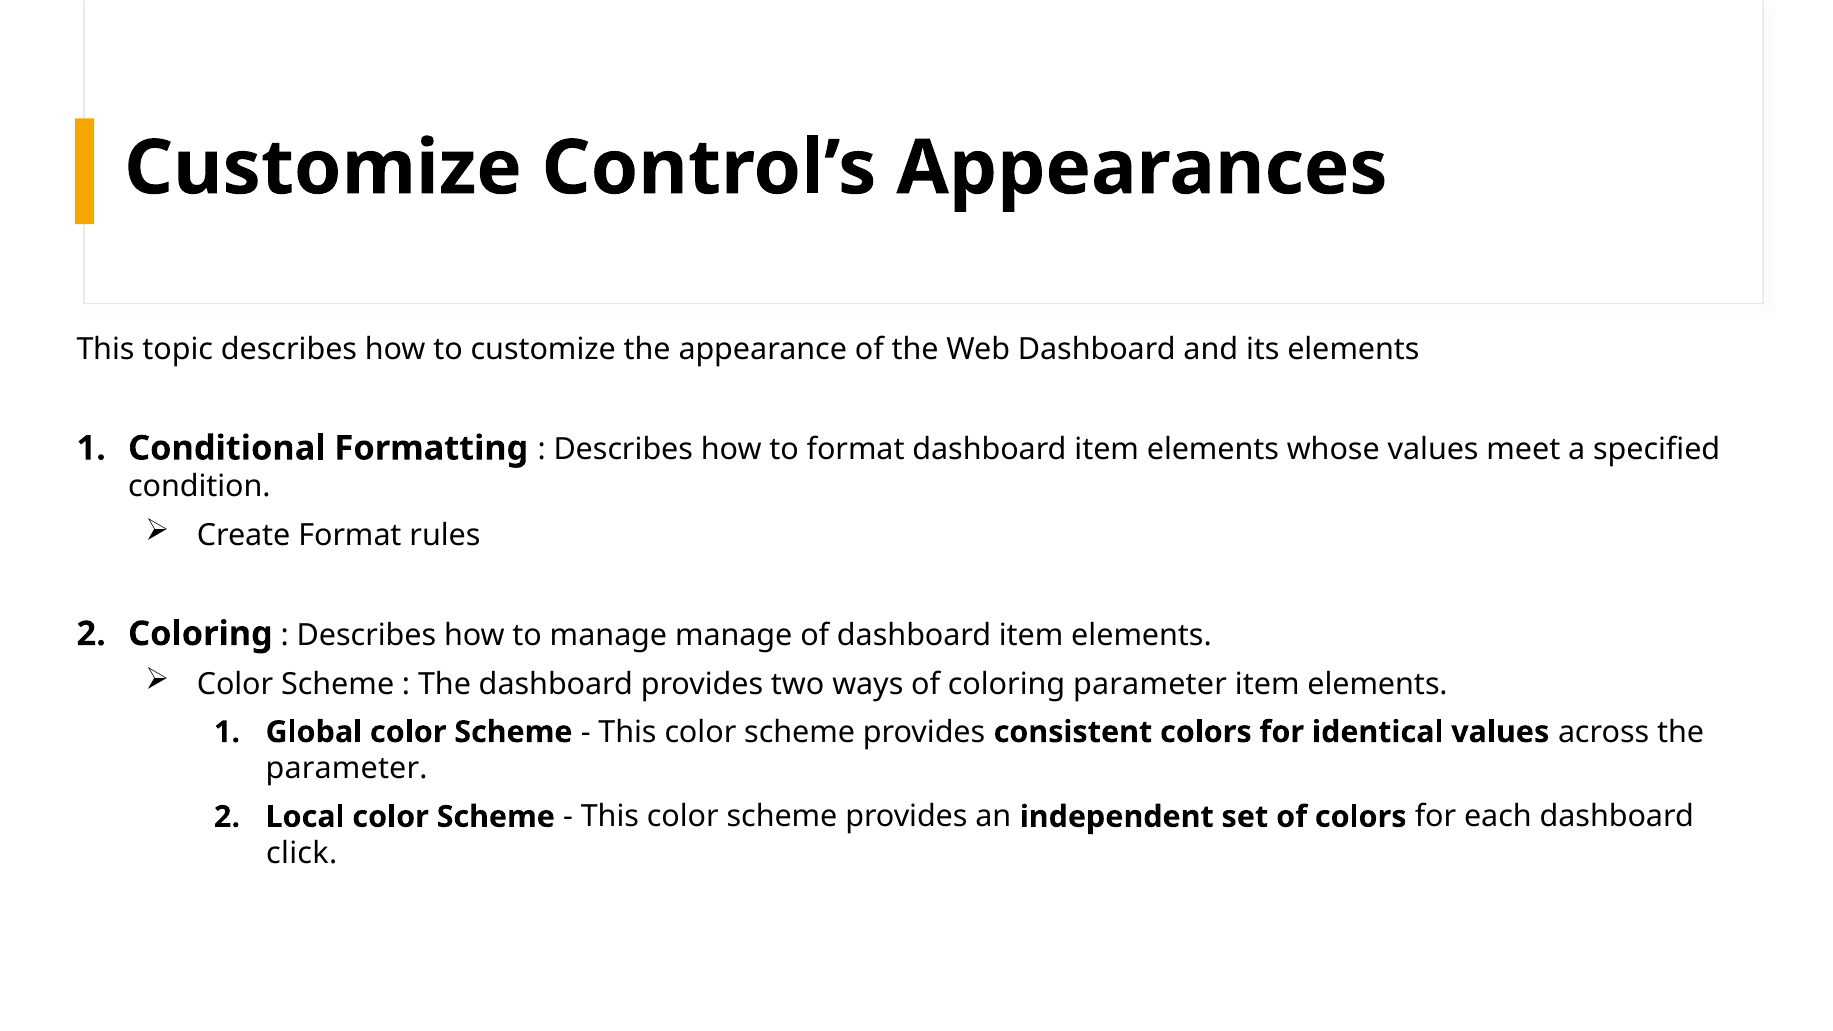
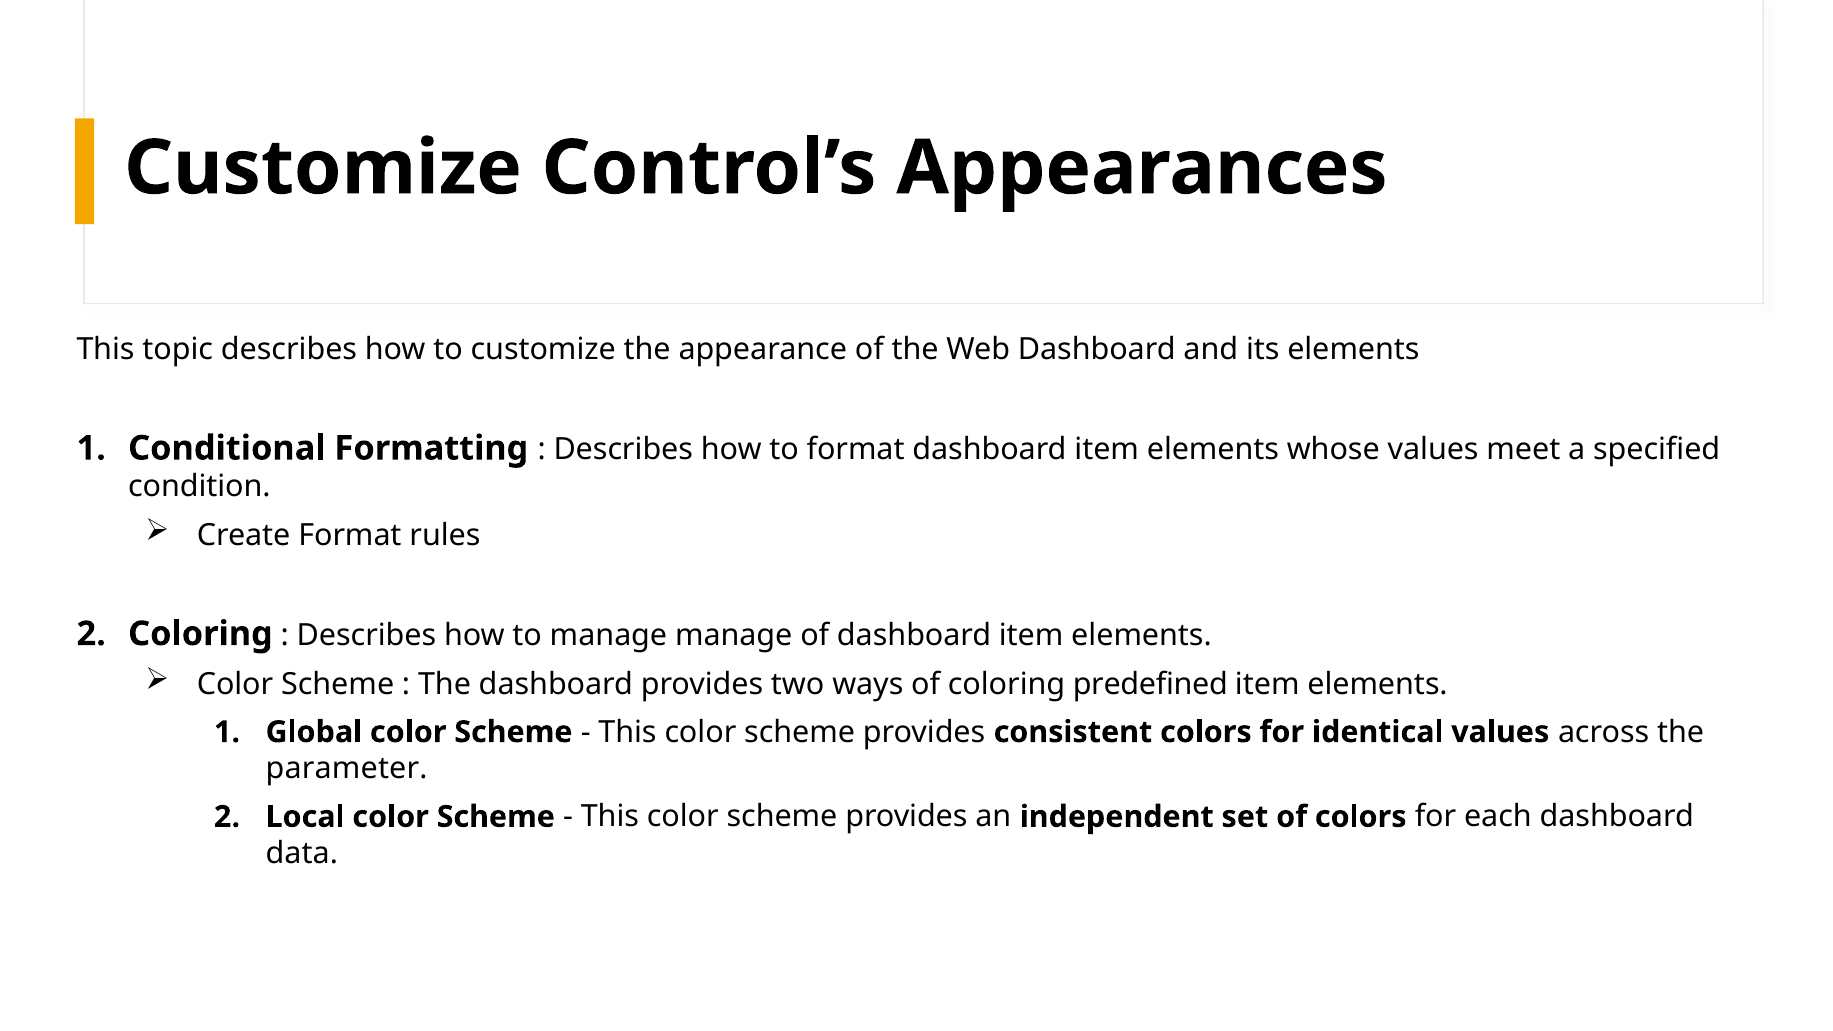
coloring parameter: parameter -> predefined (1150, 684)
click: click -> data (302, 854)
